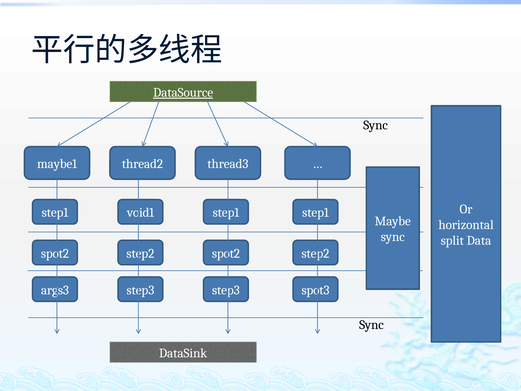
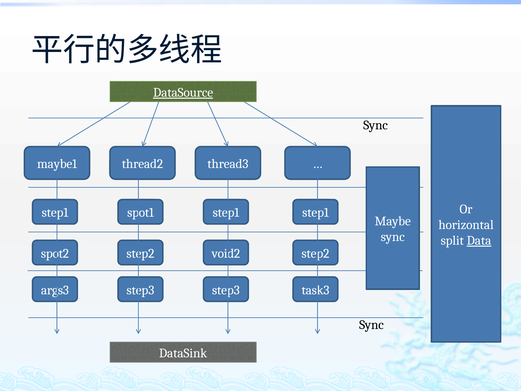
void1: void1 -> spot1 (140, 213)
Data underline: none -> present (479, 240)
step2 spot2: spot2 -> void2 (226, 253)
spot3: spot3 -> task3 (315, 290)
